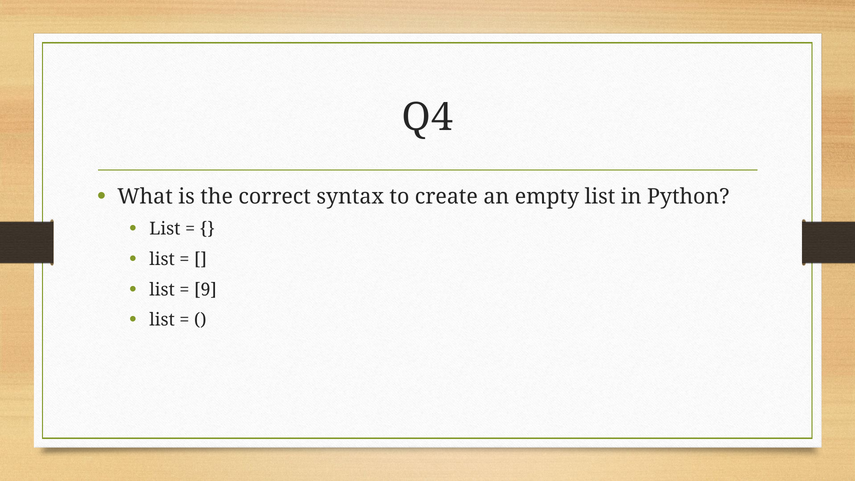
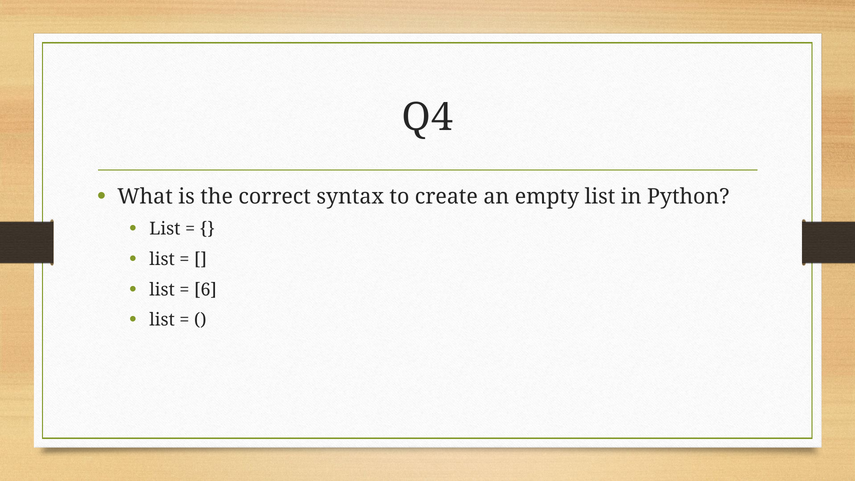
9: 9 -> 6 (205, 290)
